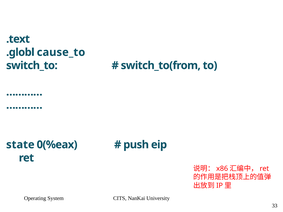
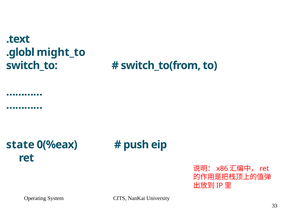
cause_to: cause_to -> might_to (61, 52)
